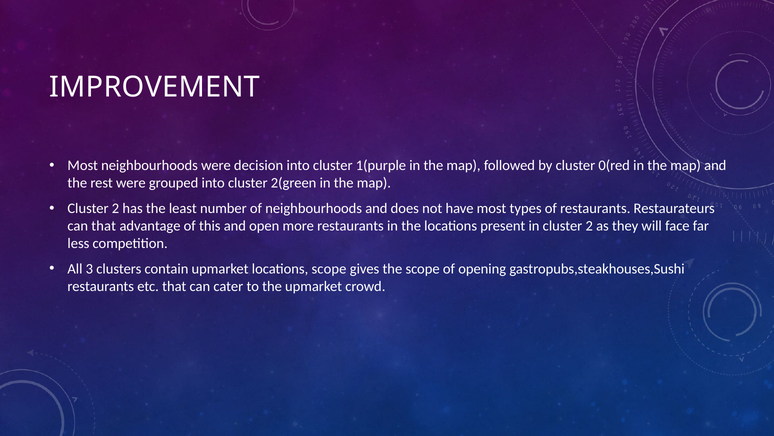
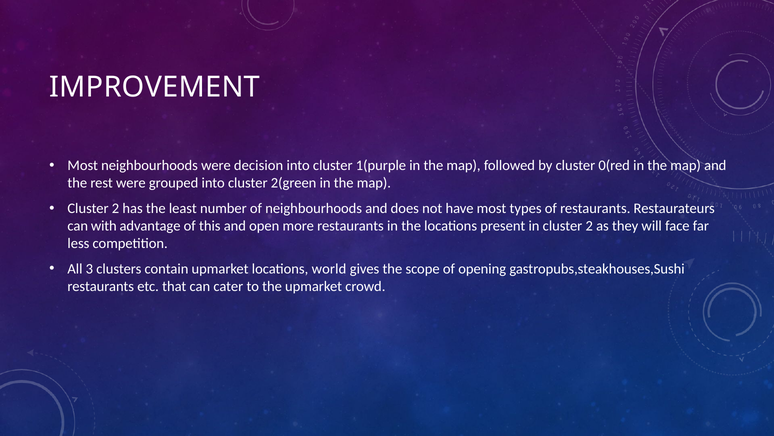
can that: that -> with (104, 226)
locations scope: scope -> world (329, 269)
